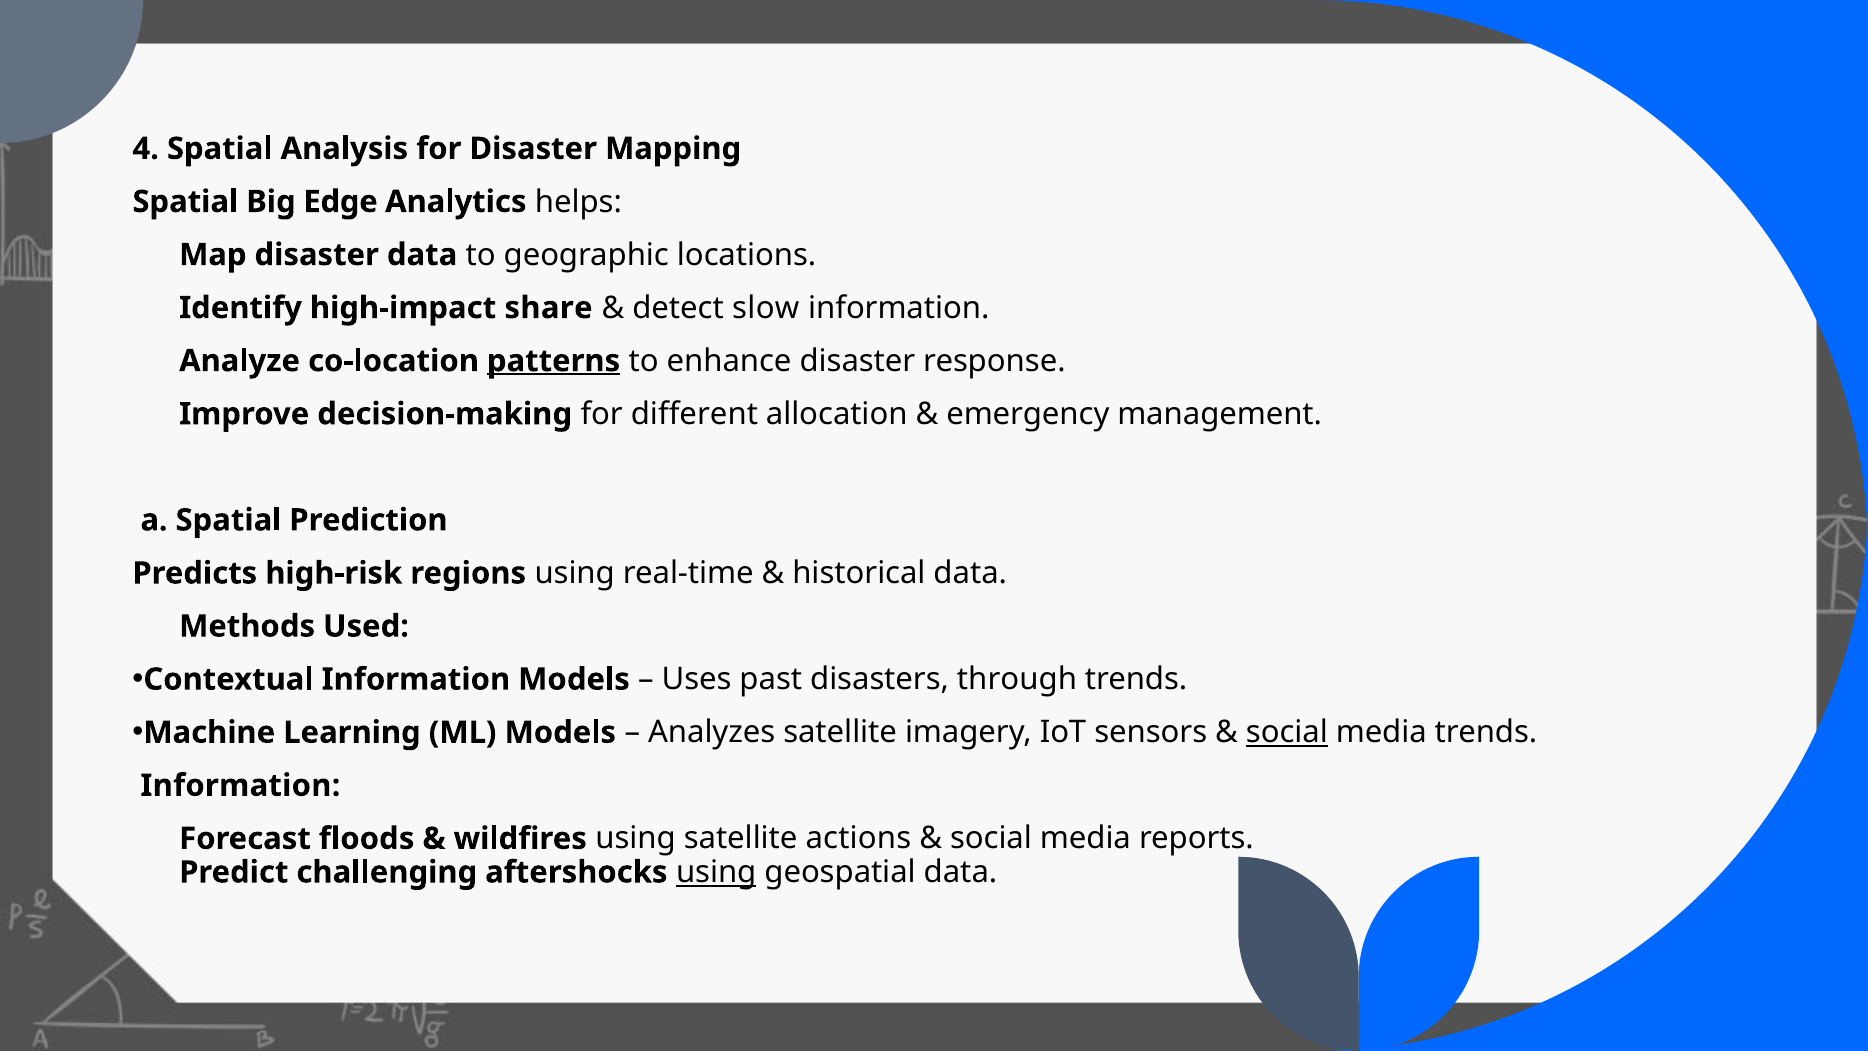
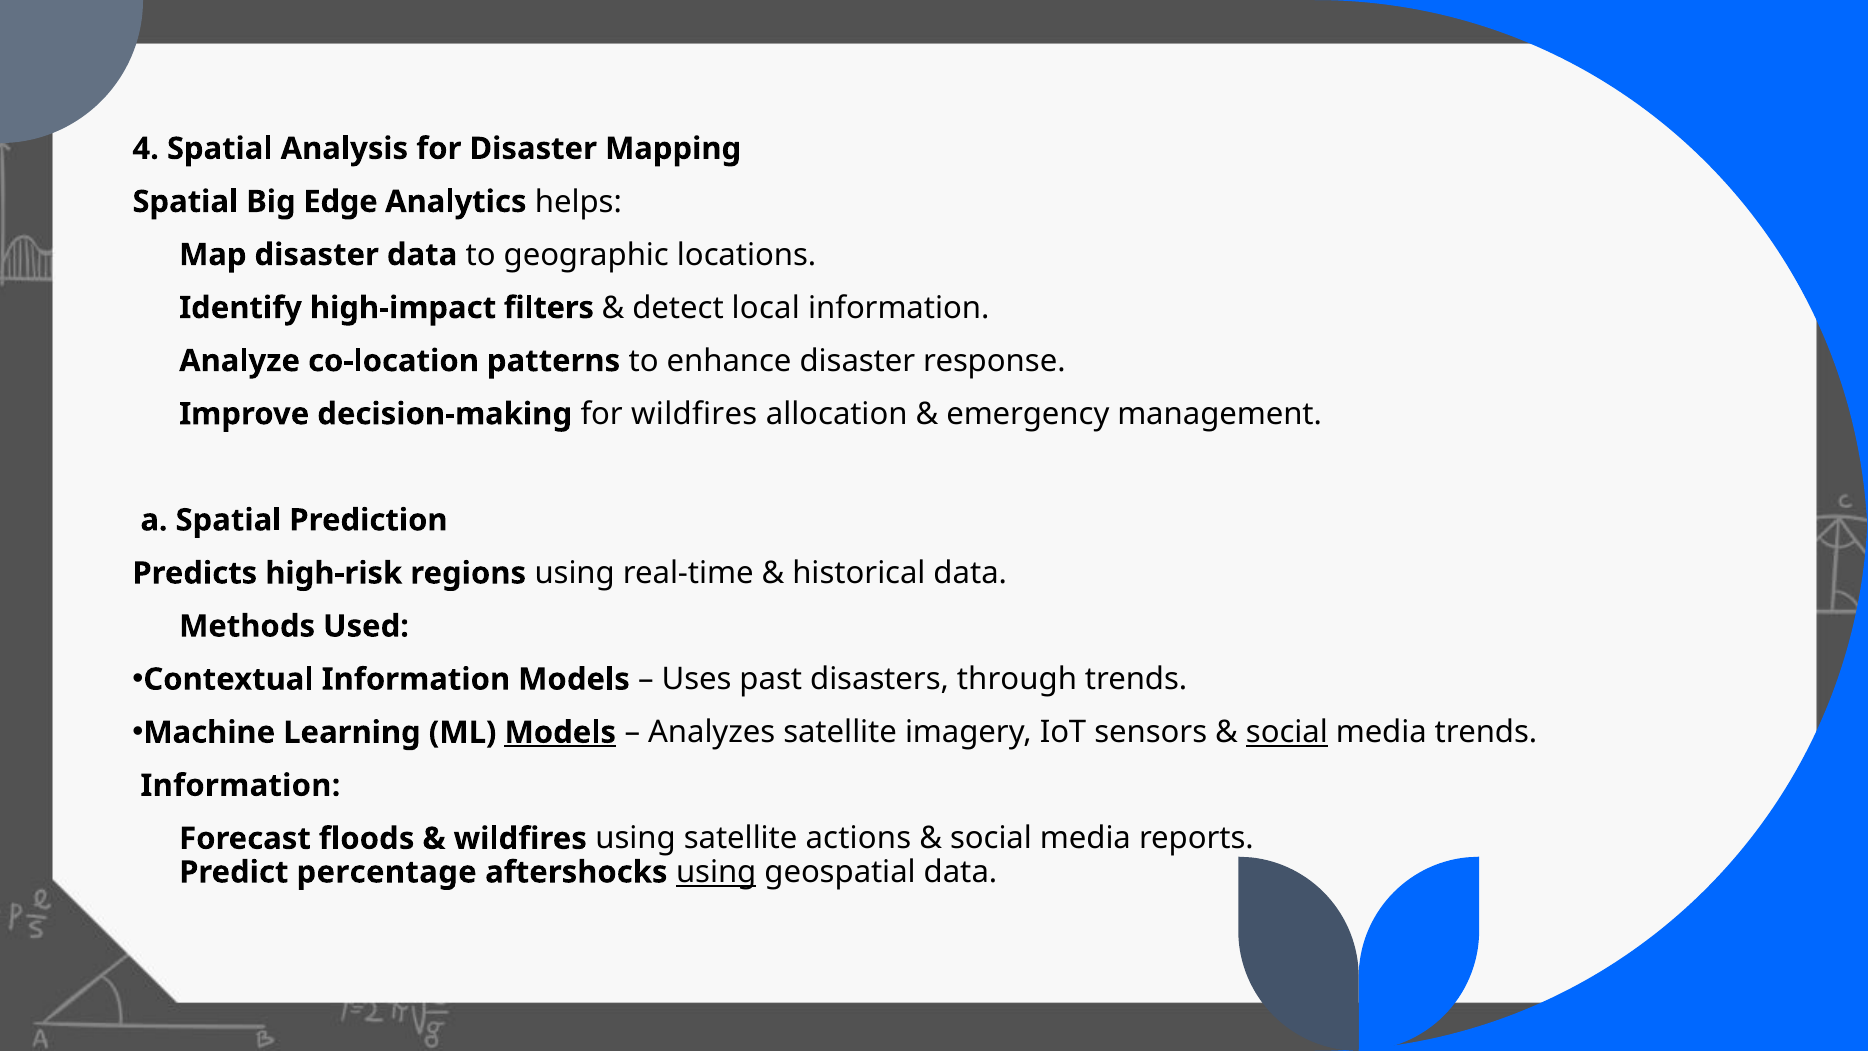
share: share -> filters (549, 308)
slow: slow -> local (766, 308)
patterns underline: present -> none (554, 361)
for different: different -> wildfires (694, 414)
Models underline: none -> present (560, 732)
challenging: challenging -> percentage (387, 872)
